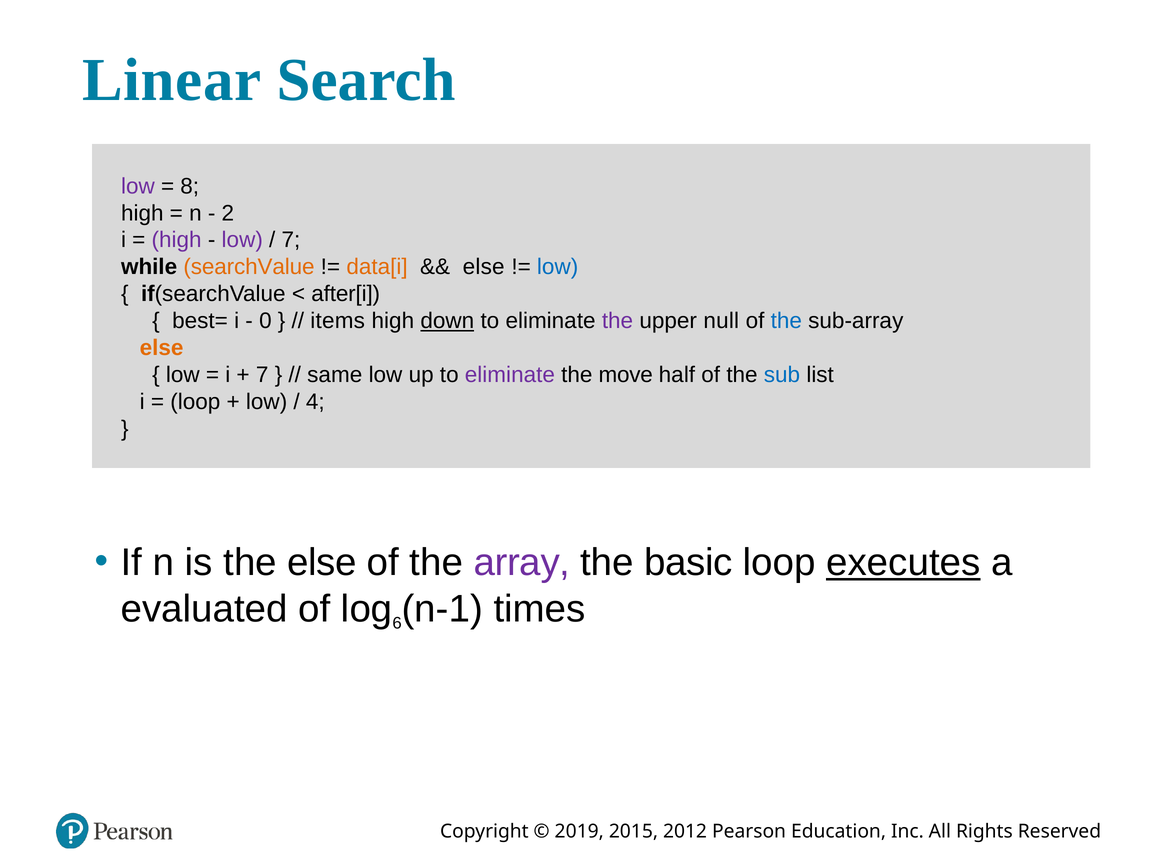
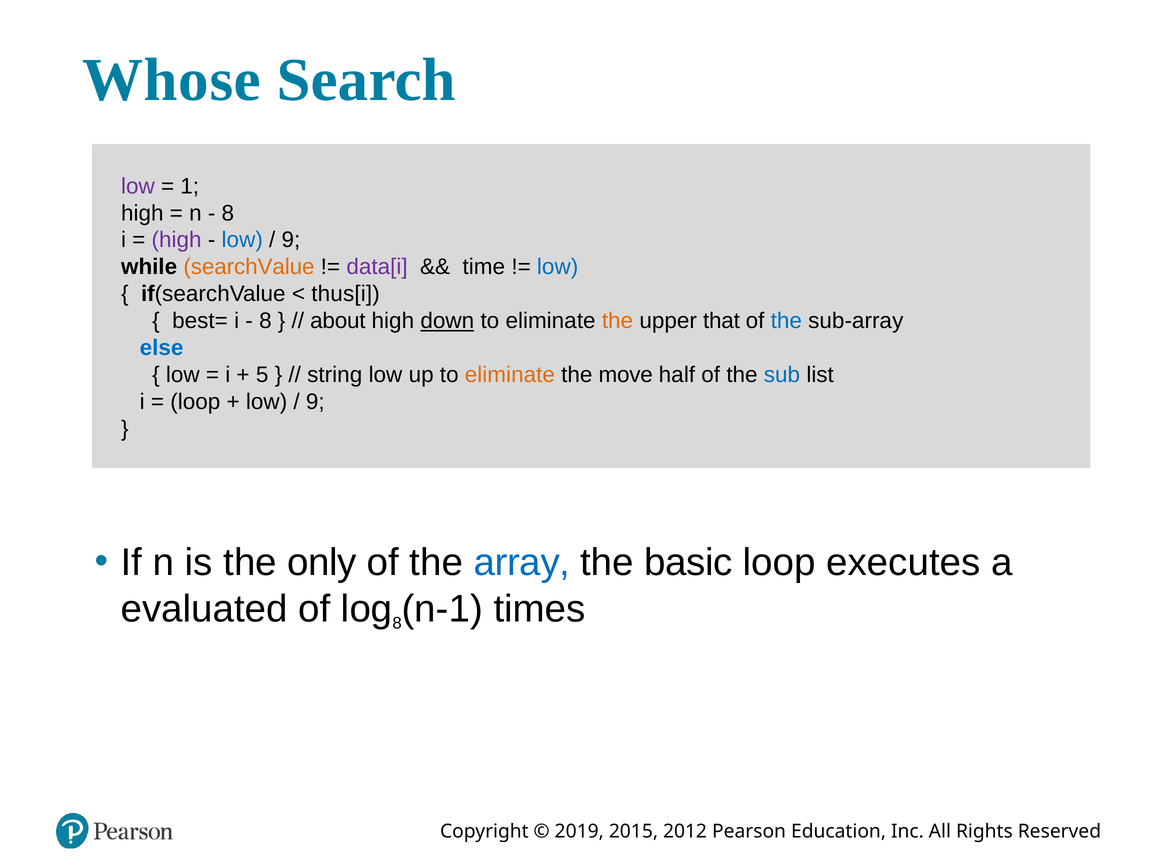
Linear: Linear -> Whose (172, 80)
8: 8 -> 1 (190, 186)
2: 2 -> 8 (228, 213)
low colour: purple -> blue (242, 240)
7: 7 -> 9 (291, 240)
data[i colour: orange -> purple (377, 267)
else: else -> time (484, 267)
after[i: after[i -> thus[i (346, 294)
0: 0 -> 8 (265, 321)
items: items -> about (338, 321)
the colour: purple -> orange (617, 321)
null: null -> that (721, 321)
else colour: orange -> blue (162, 348)
7: 7 -> 5 (262, 375)
same: same -> string (335, 375)
eliminate colour: purple -> orange (510, 375)
4: 4 -> 9 (315, 402)
the else: else -> only (322, 563)
array colour: purple -> blue (522, 563)
executes underline: present -> none (903, 563)
6: 6 -> 8 (397, 623)
